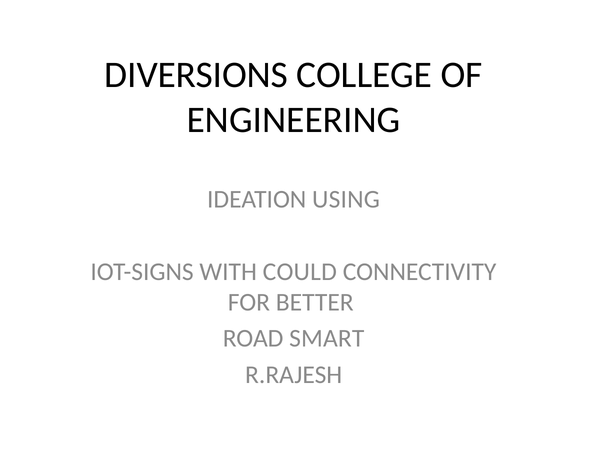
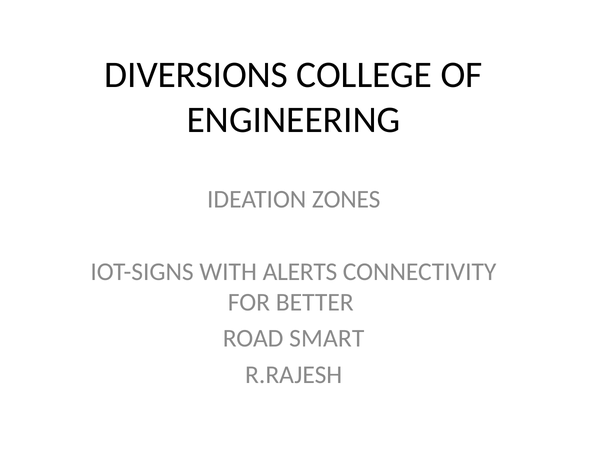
USING: USING -> ZONES (346, 199)
COULD: COULD -> ALERTS (300, 272)
